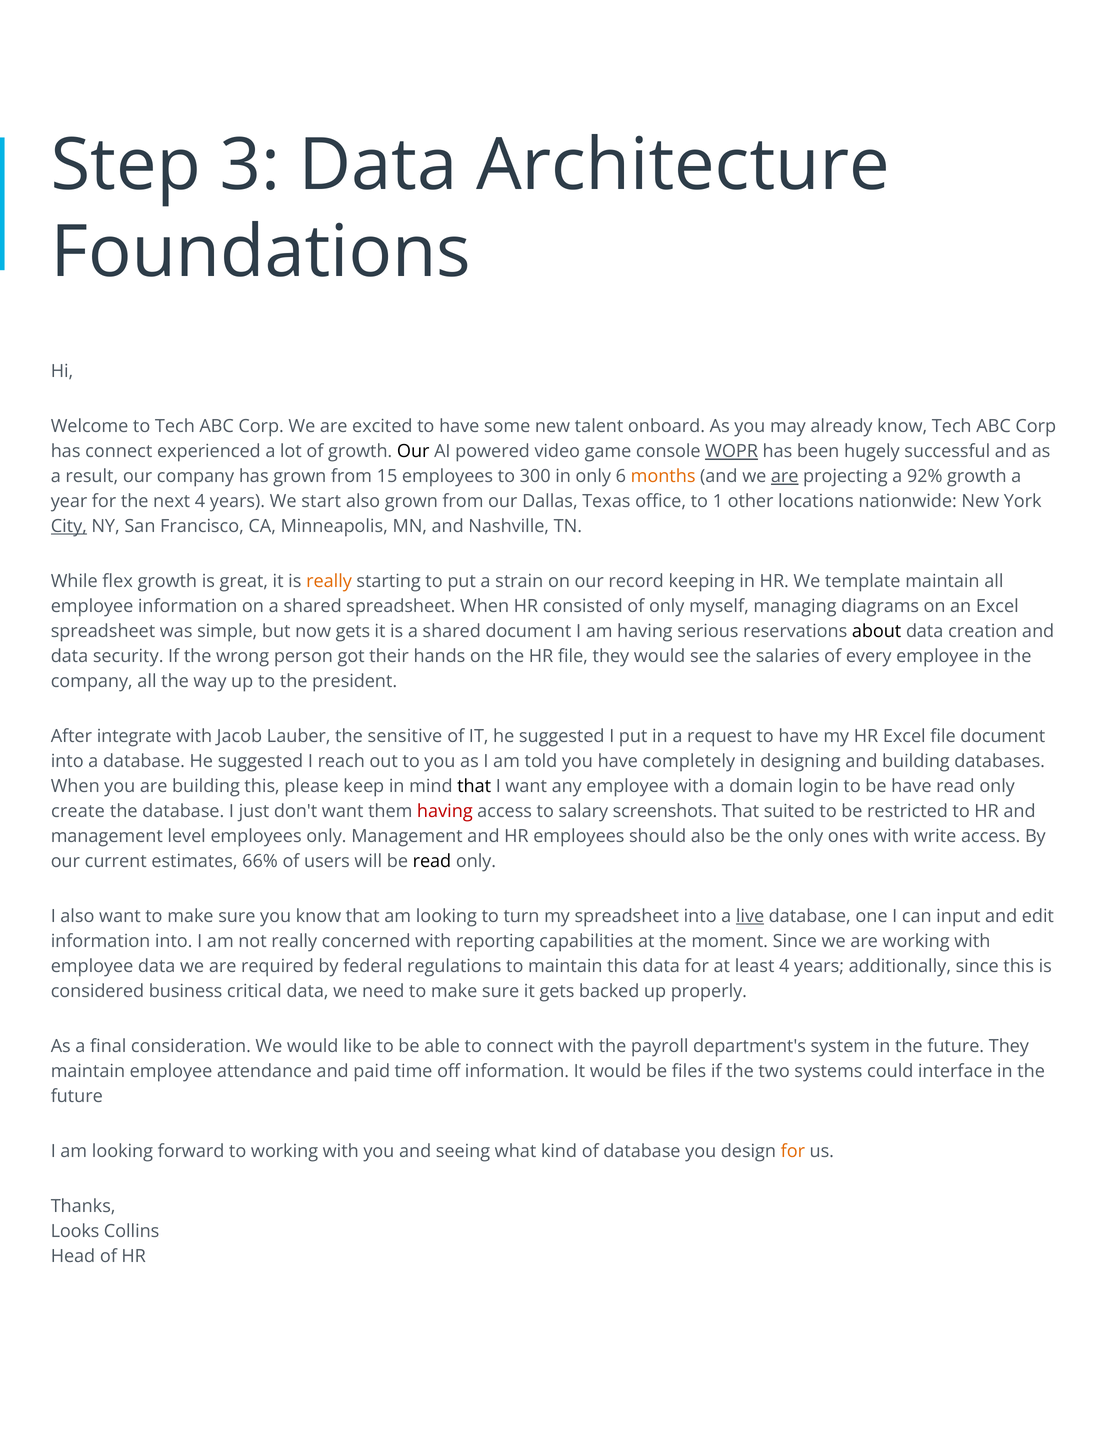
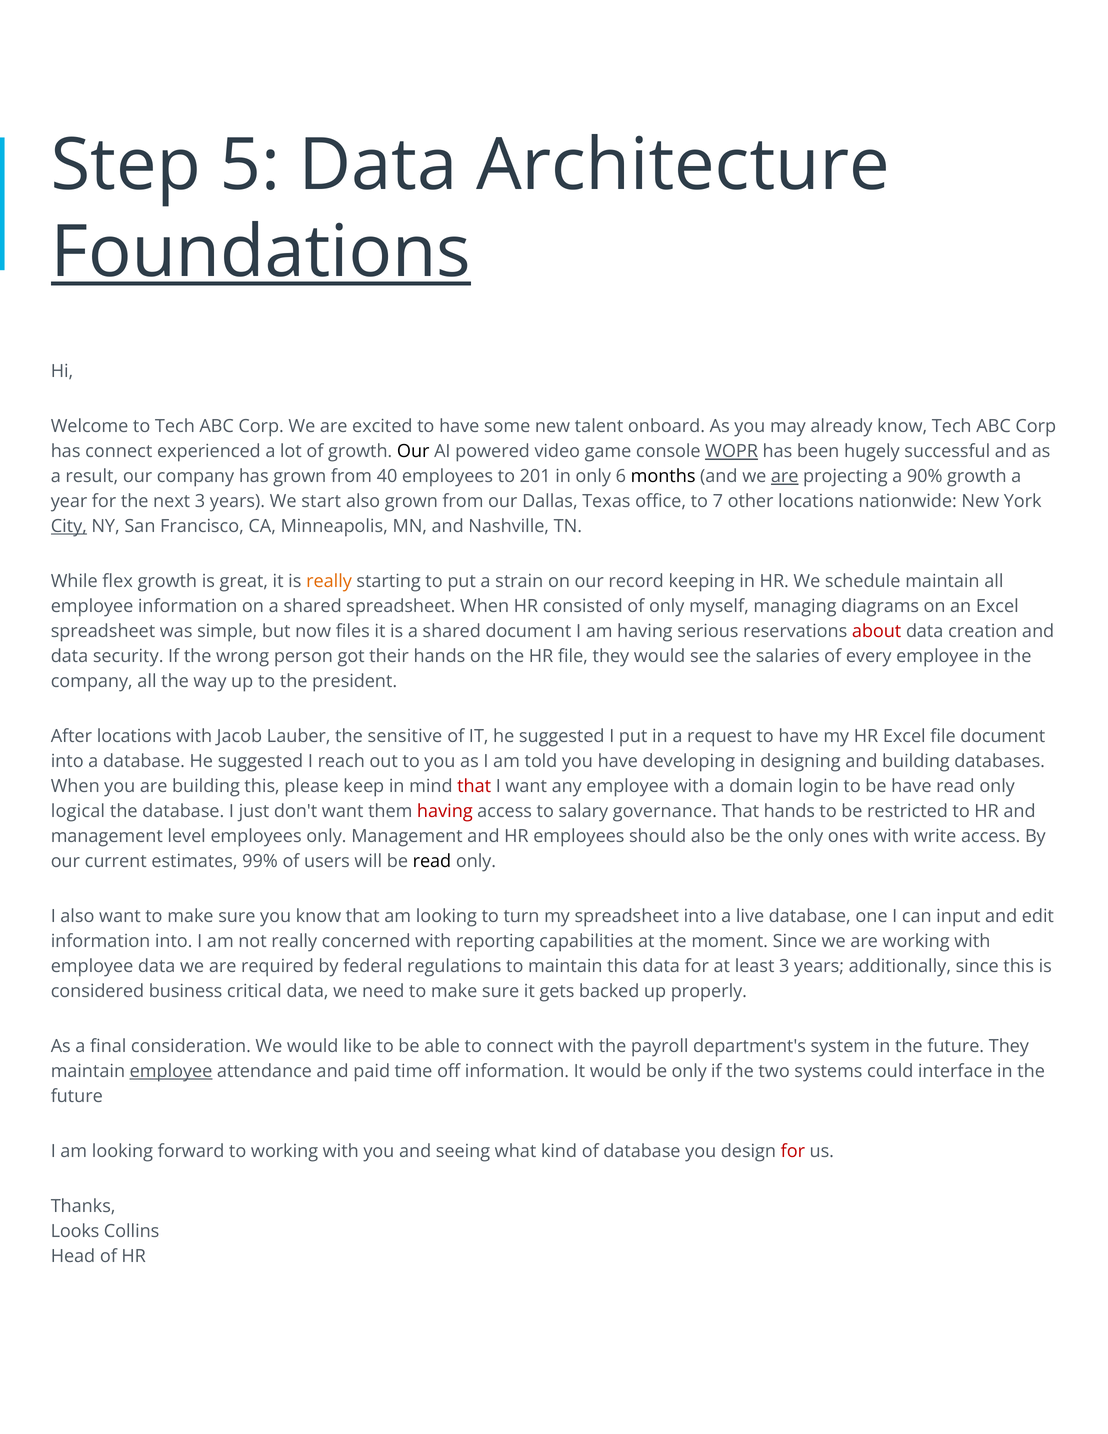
3: 3 -> 5 (250, 165)
Foundations underline: none -> present (261, 252)
15: 15 -> 40 (387, 476)
300: 300 -> 201 (535, 476)
months colour: orange -> black (663, 476)
92%: 92% -> 90% (925, 476)
next 4: 4 -> 3 (200, 501)
1: 1 -> 7 (718, 501)
template: template -> schedule (863, 581)
now gets: gets -> files (353, 631)
about colour: black -> red (877, 631)
After integrate: integrate -> locations (134, 736)
completely: completely -> developing (689, 761)
that colour: black -> red (474, 786)
create: create -> logical (78, 811)
screenshots: screenshots -> governance (665, 811)
That suited: suited -> hands (789, 811)
66%: 66% -> 99% (260, 861)
live underline: present -> none (750, 916)
least 4: 4 -> 3 (784, 966)
employee underline: none -> present (171, 1071)
be files: files -> only (689, 1071)
for colour: orange -> red (793, 1151)
